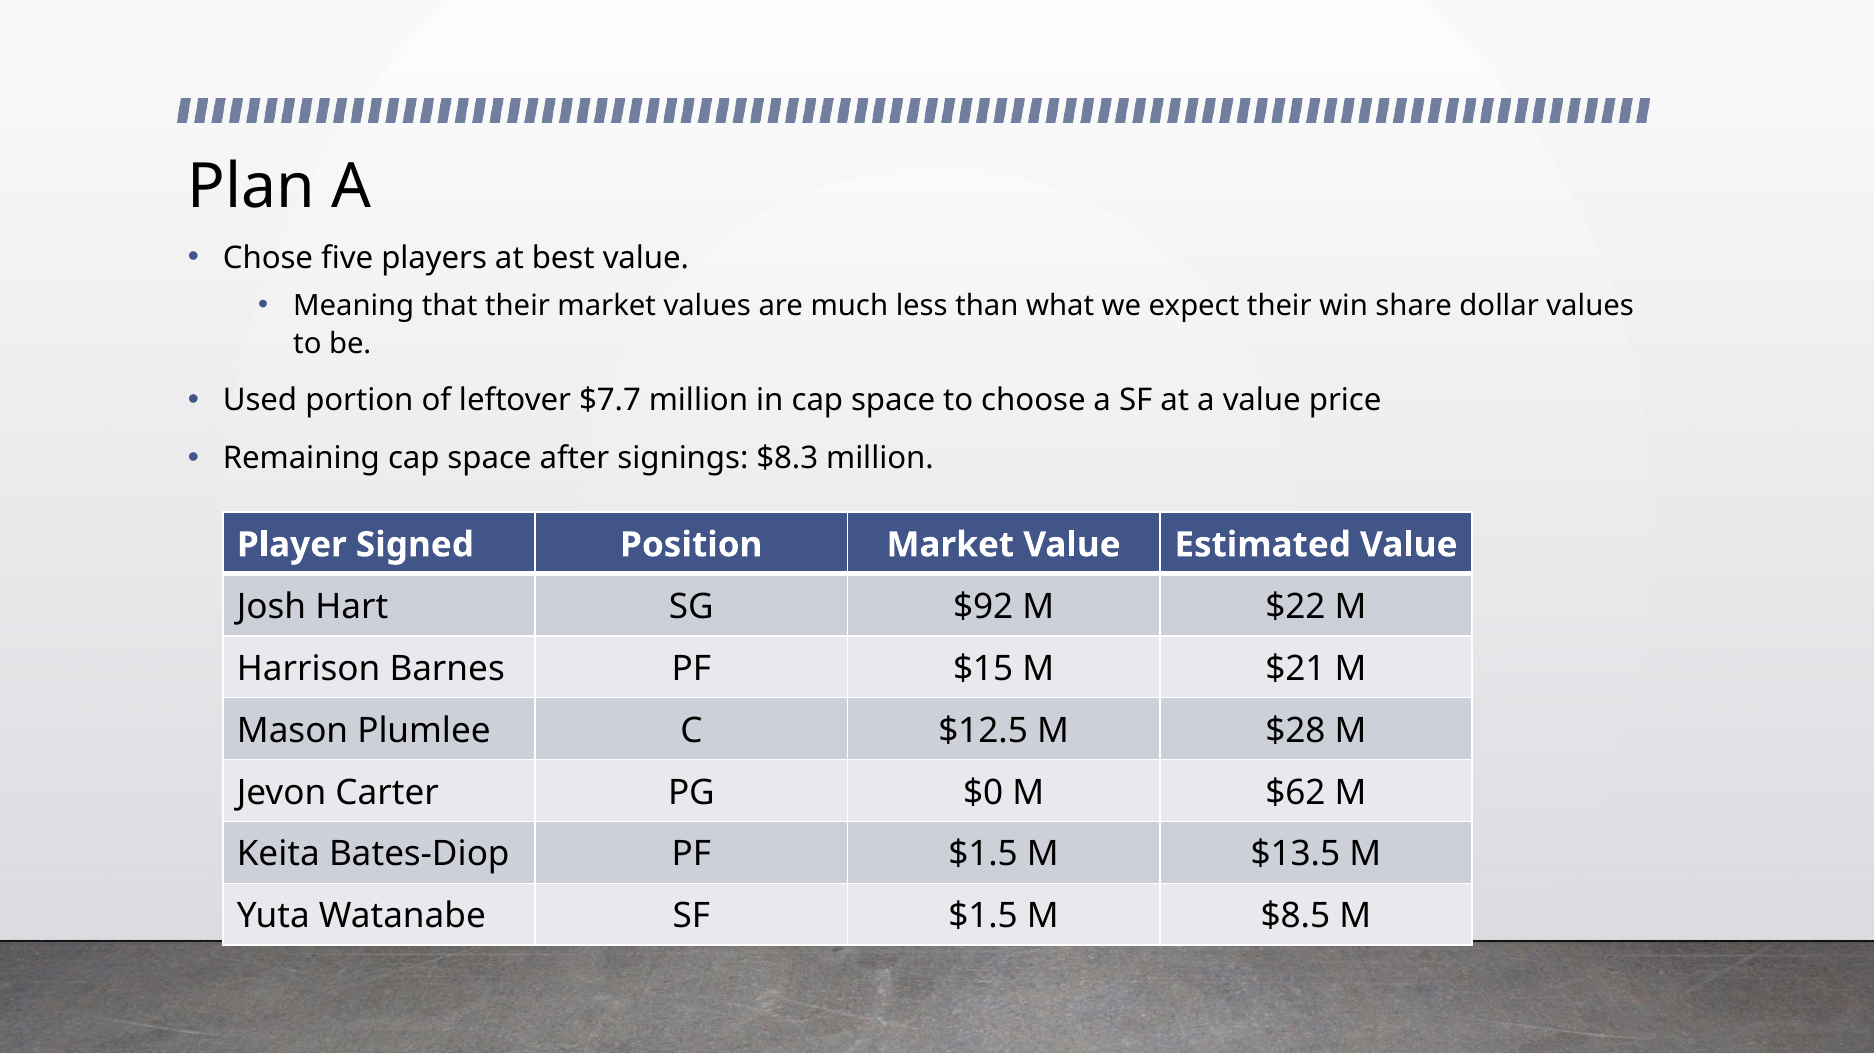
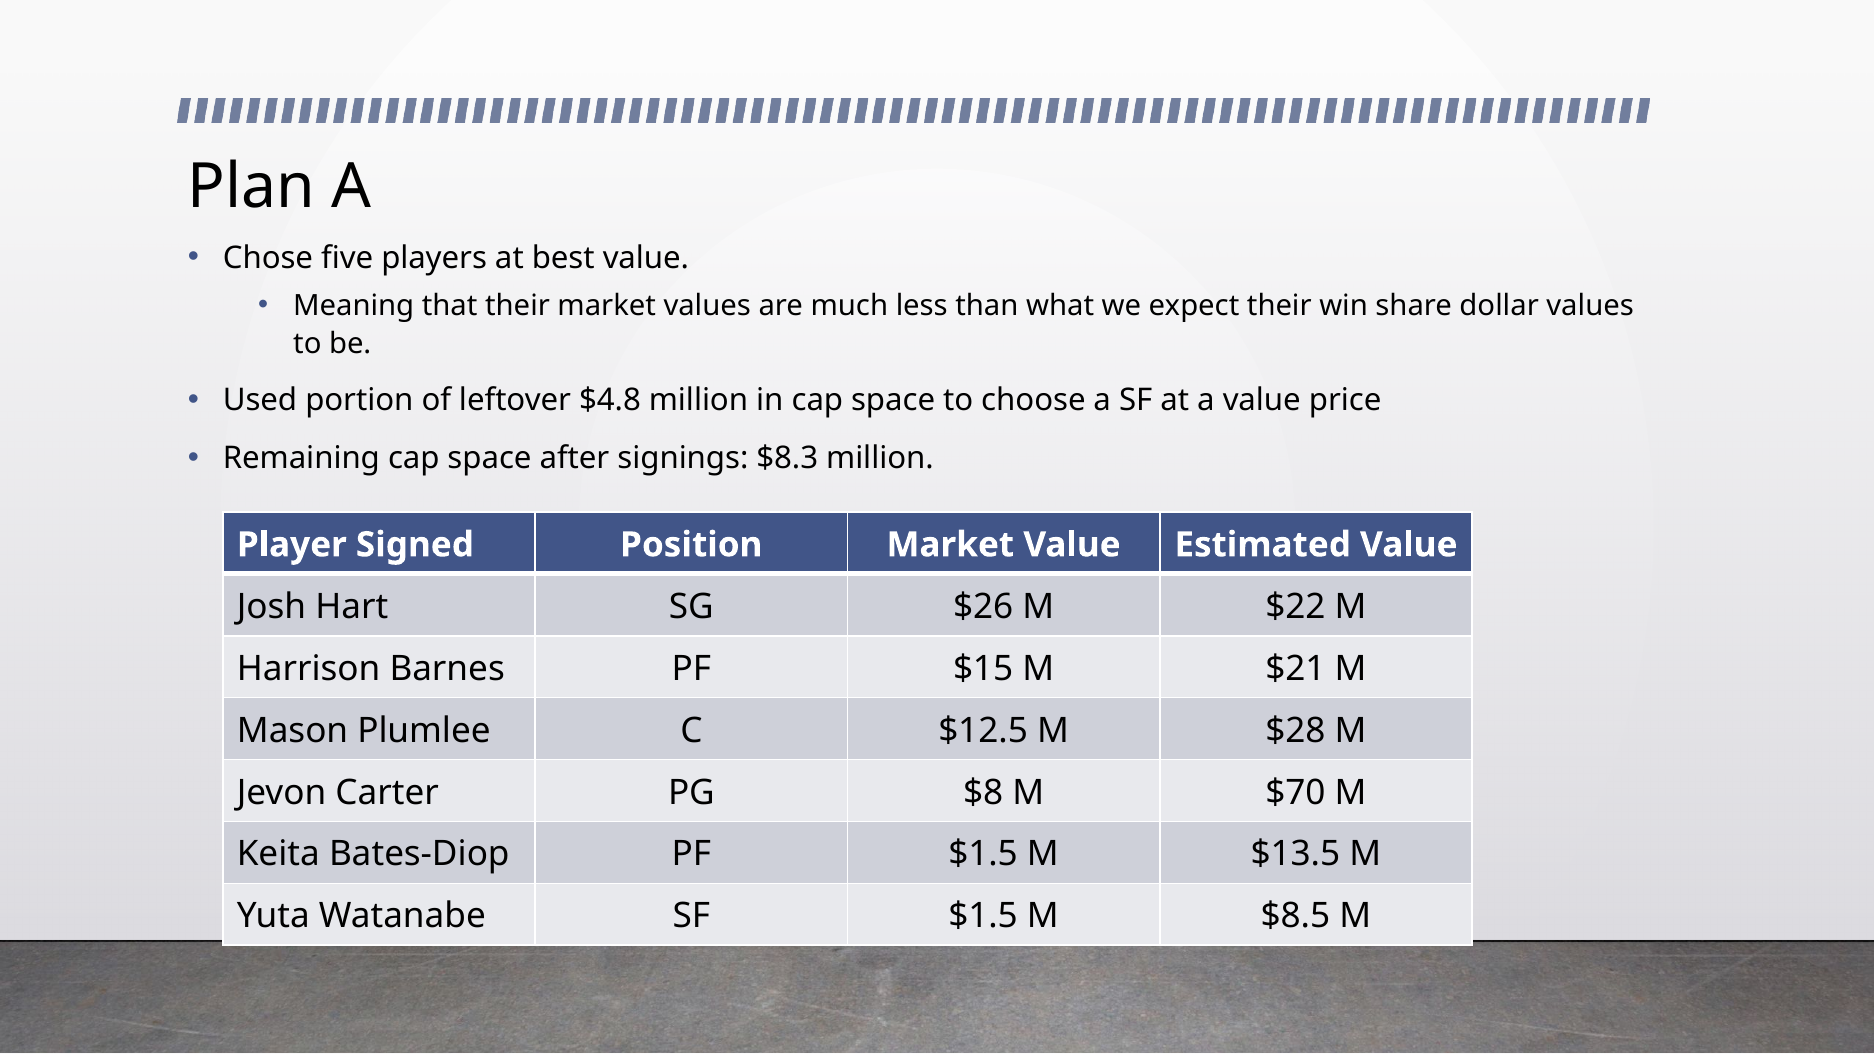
$7.7: $7.7 -> $4.8 (610, 401)
$92: $92 -> $26 (983, 607)
$0: $0 -> $8 (983, 793)
$62: $62 -> $70 (1295, 793)
